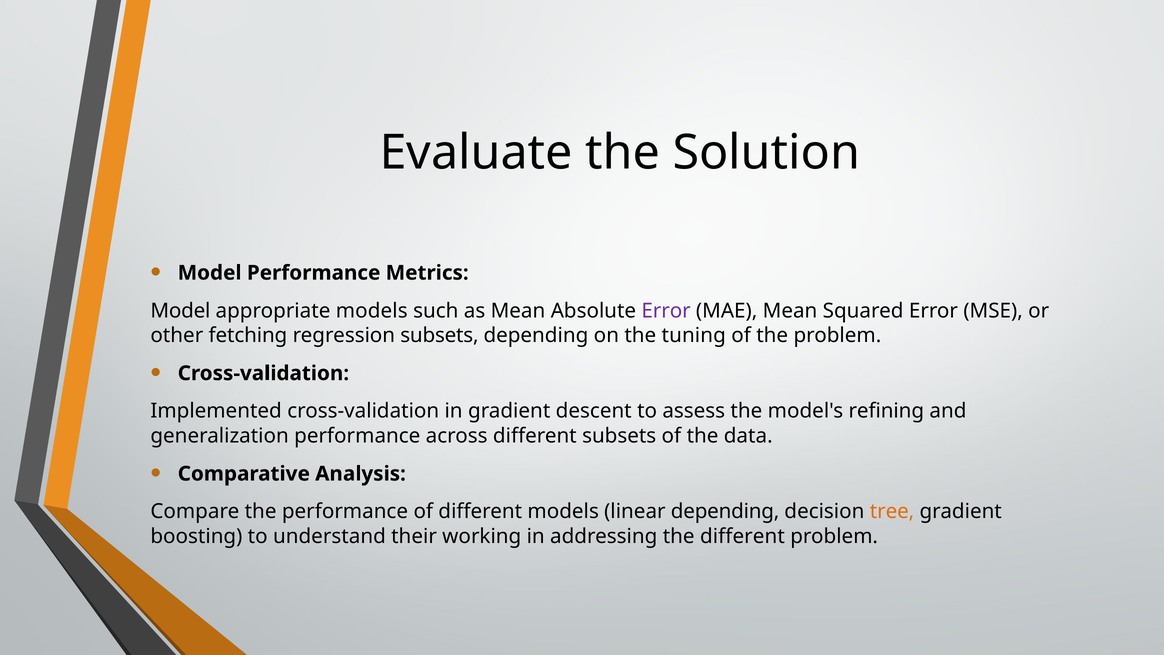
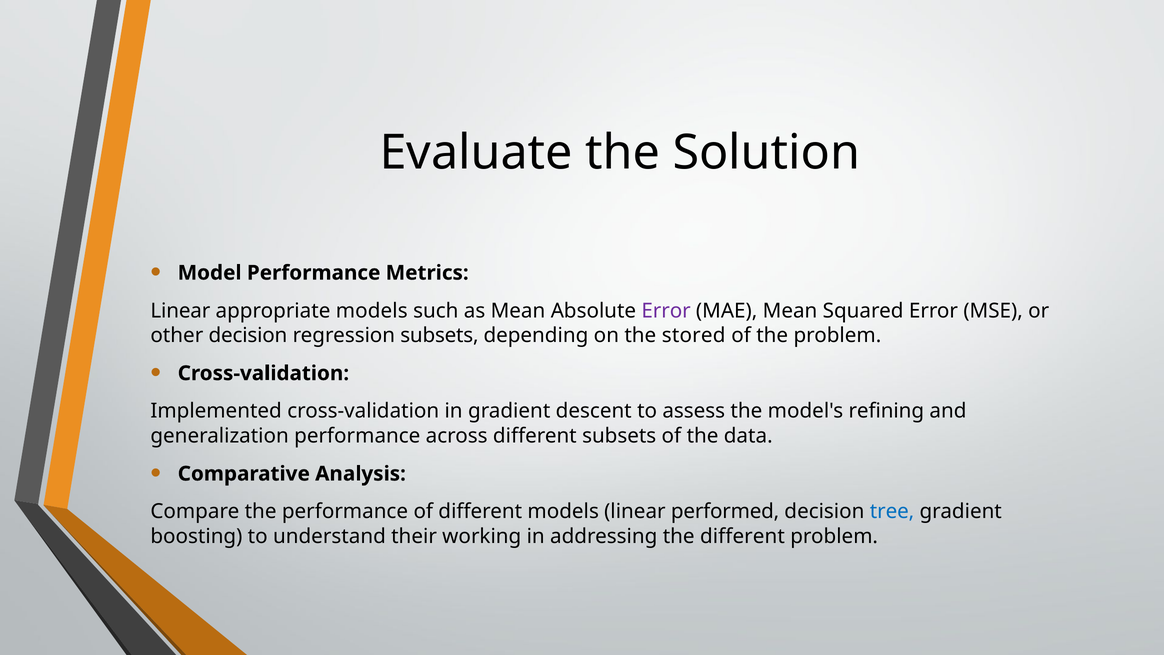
Model: Model -> Linear (180, 311)
other fetching: fetching -> decision (248, 335)
tuning: tuning -> stored (694, 335)
linear depending: depending -> performed (725, 511)
tree colour: orange -> blue (892, 511)
